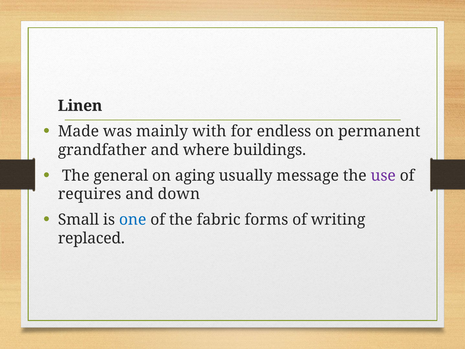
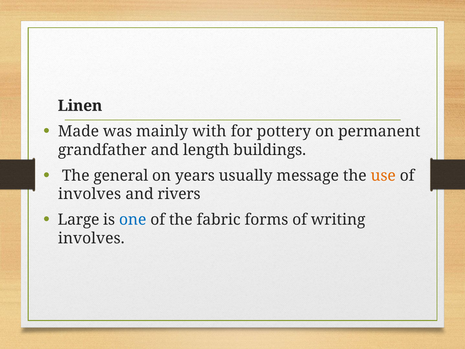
endless: endless -> pottery (284, 131)
where: where -> length (206, 150)
aging: aging -> years (195, 175)
use colour: purple -> orange (383, 175)
requires: requires -> involves (90, 194)
down: down -> rivers (179, 194)
Small: Small -> Large (79, 220)
replaced: replaced -> involves (91, 238)
